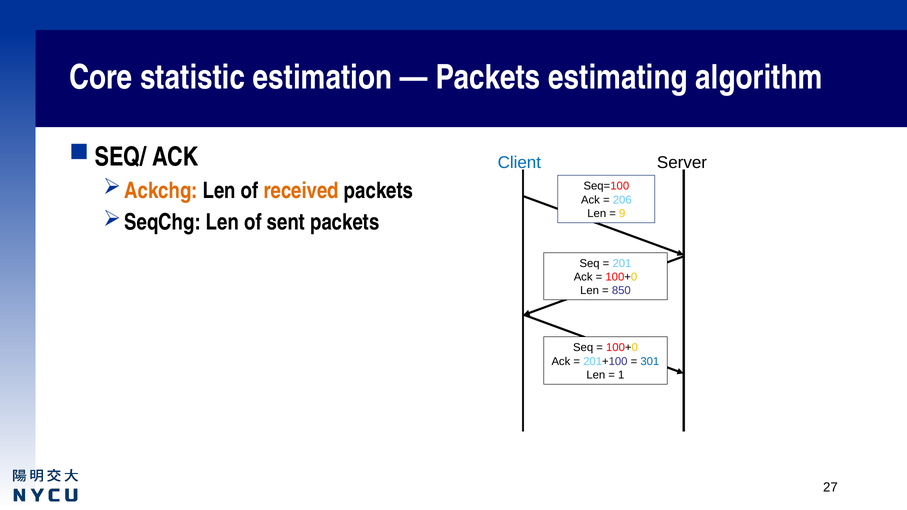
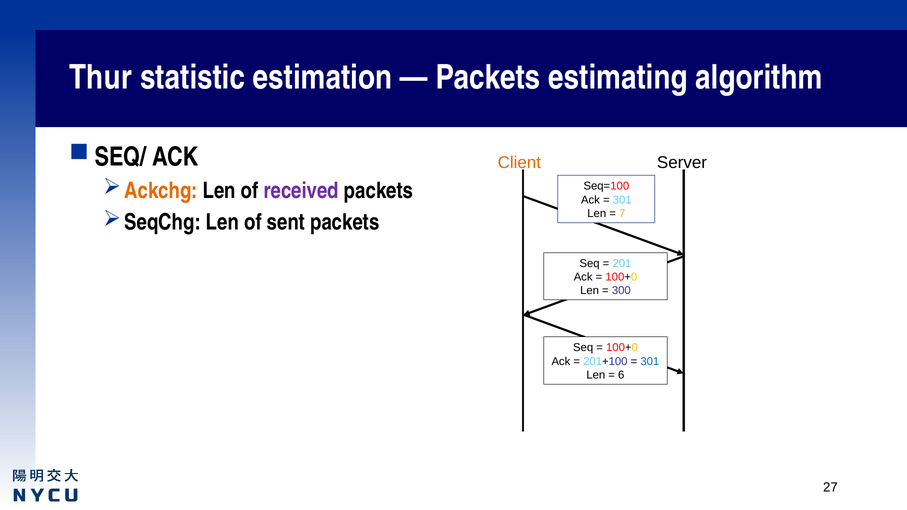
Core: Core -> Thur (101, 78)
Client colour: blue -> orange (519, 163)
received colour: orange -> purple (301, 191)
206: 206 -> 301 (622, 200)
9: 9 -> 7 (622, 213)
850: 850 -> 300 (621, 291)
1: 1 -> 6 (621, 375)
